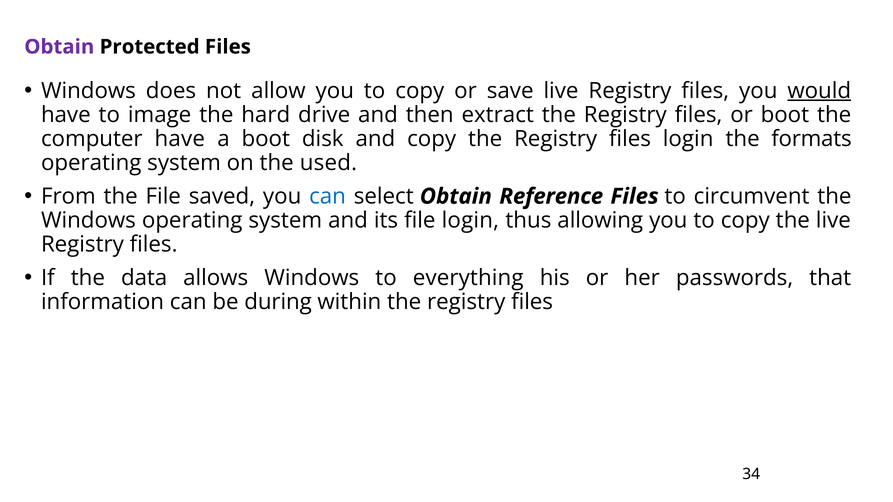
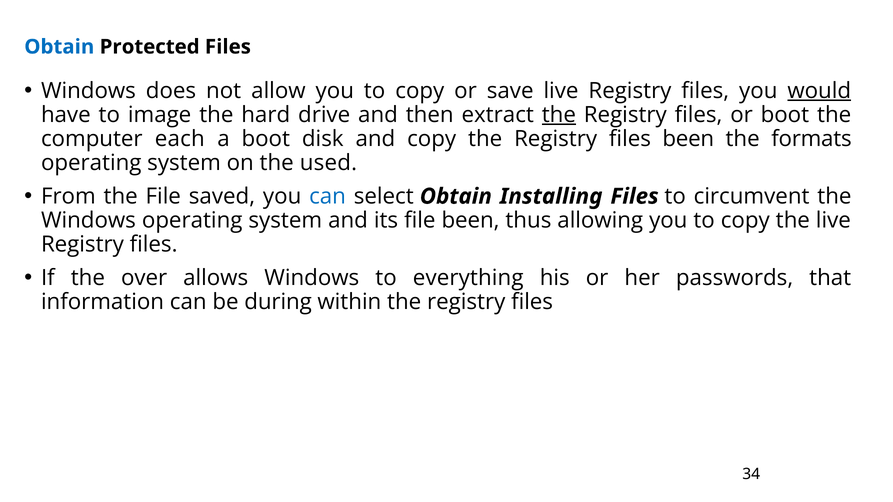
Obtain colour: purple -> blue (59, 47)
the underline: none -> present (559, 115)
computer have: have -> each (180, 139)
files login: login -> been (688, 139)
Reference: Reference -> Installing (551, 196)
file login: login -> been (470, 221)
data: data -> over (144, 278)
